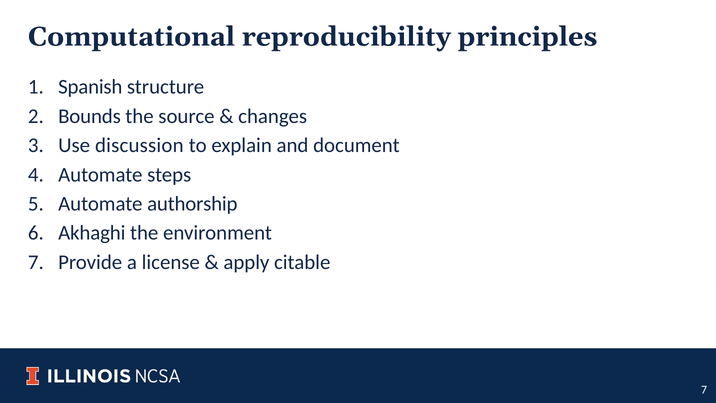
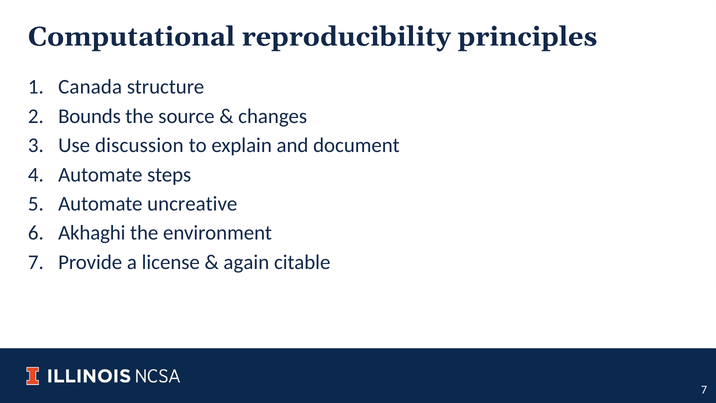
Spanish: Spanish -> Canada (90, 87)
authorship: authorship -> uncreative (192, 204)
apply: apply -> again (246, 262)
